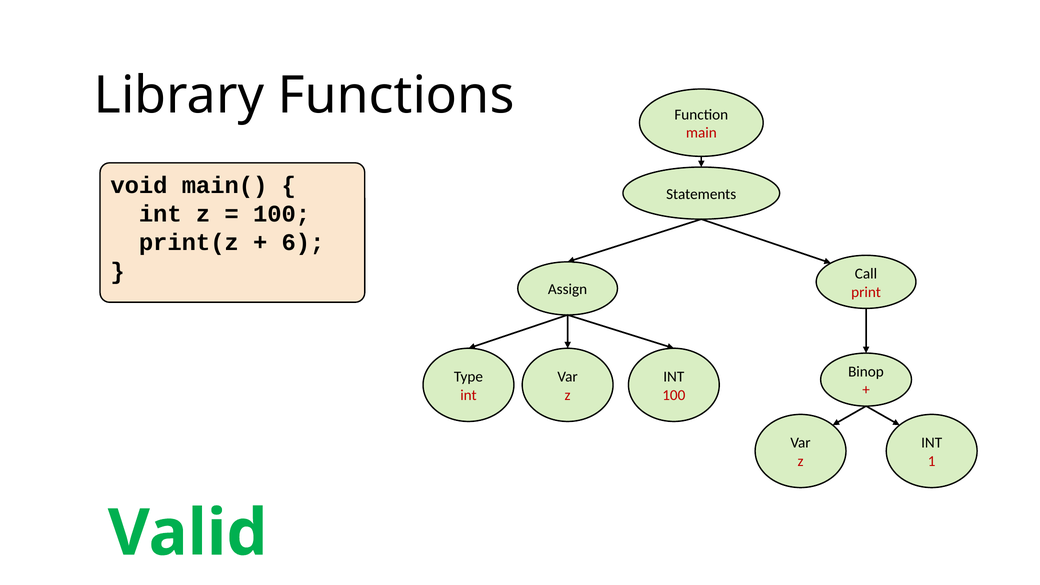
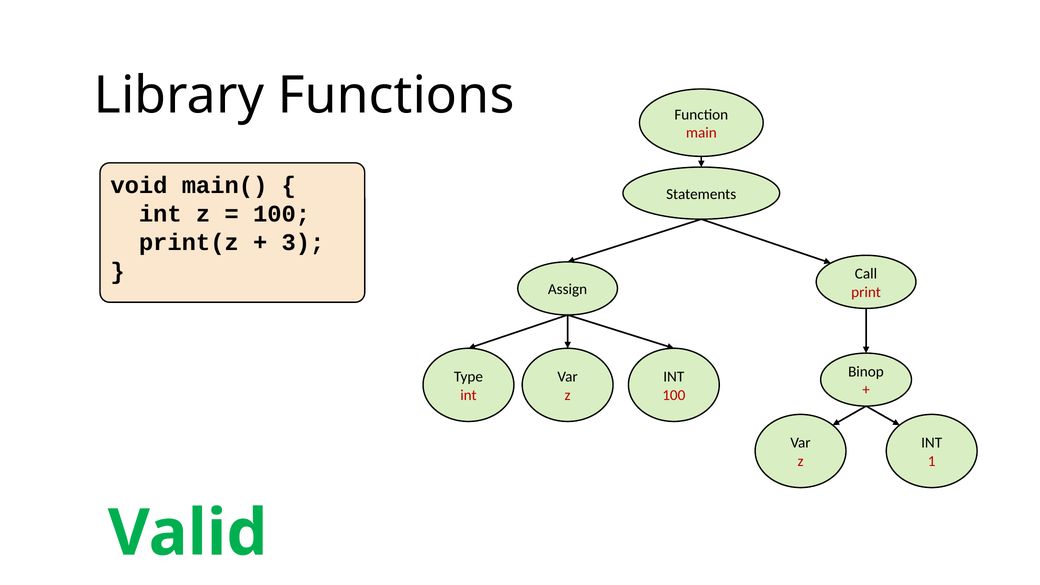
6: 6 -> 3 (303, 243)
